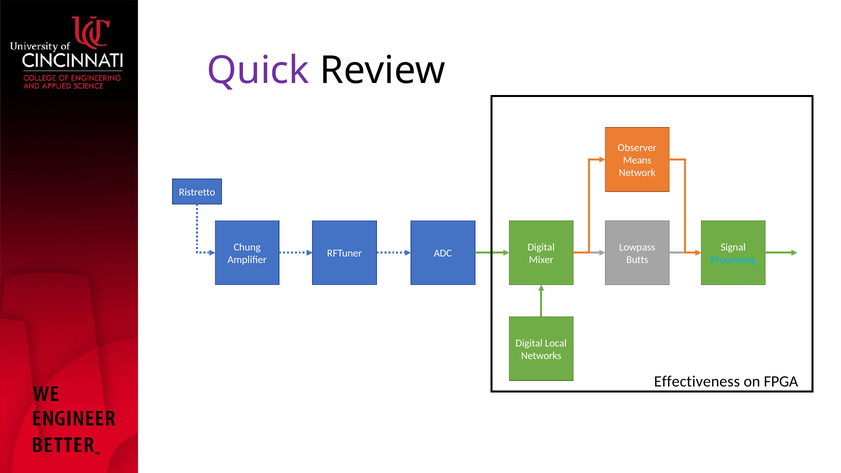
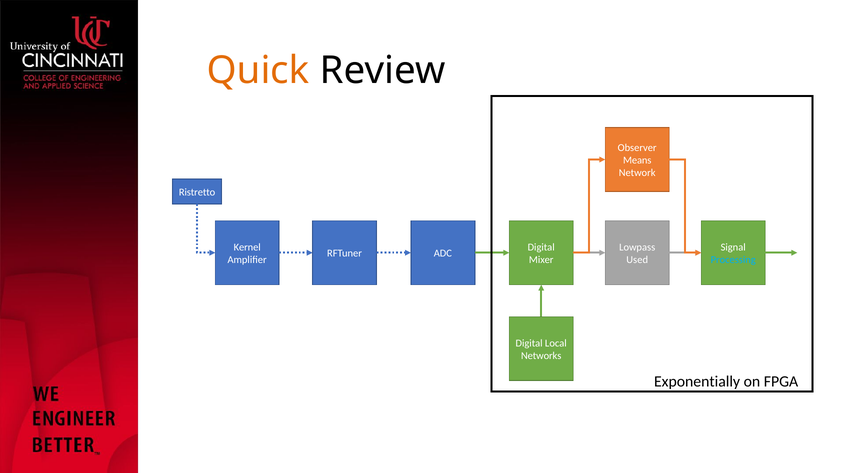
Quick colour: purple -> orange (258, 71)
Chung: Chung -> Kernel (247, 247)
Butts: Butts -> Used (637, 260)
Effectiveness: Effectiveness -> Exponentially (697, 382)
